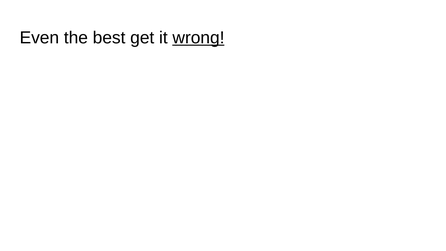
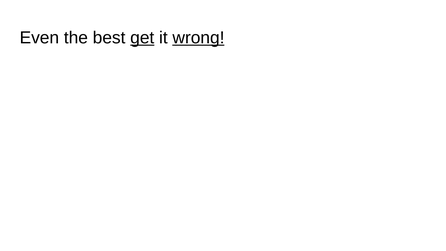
get underline: none -> present (142, 38)
